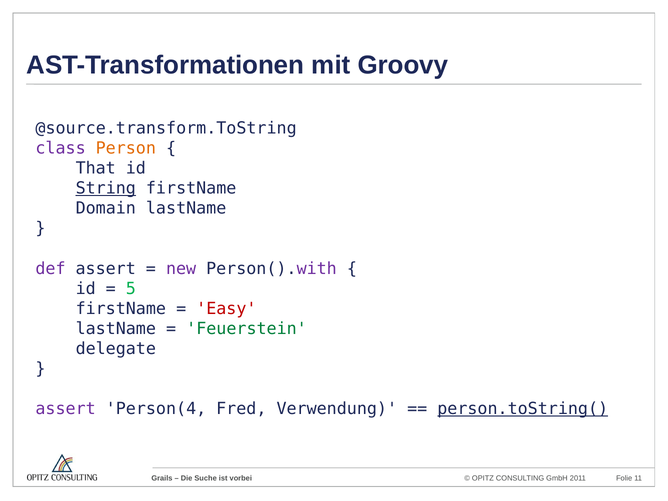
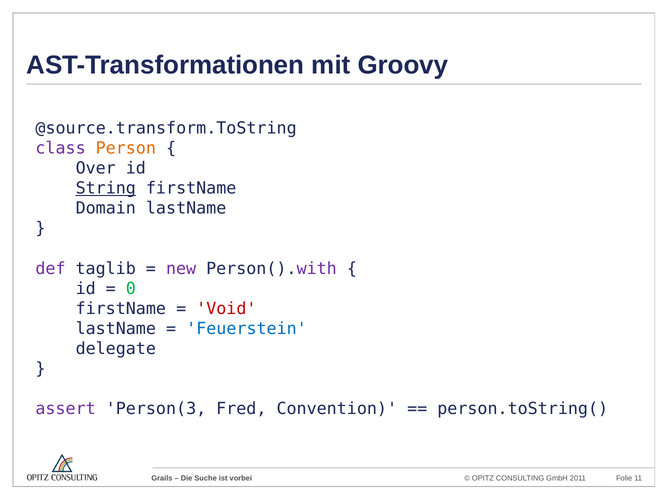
That: That -> Over (96, 168)
def assert: assert -> taglib (106, 269)
5: 5 -> 0 (131, 289)
Easy: Easy -> Void (226, 309)
Feuerstein colour: green -> blue (247, 329)
Person(4: Person(4 -> Person(3 (156, 409)
Verwendung: Verwendung -> Convention (337, 409)
person.toString( underline: present -> none (523, 409)
